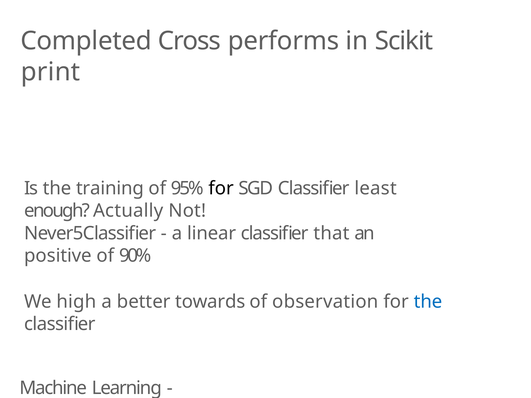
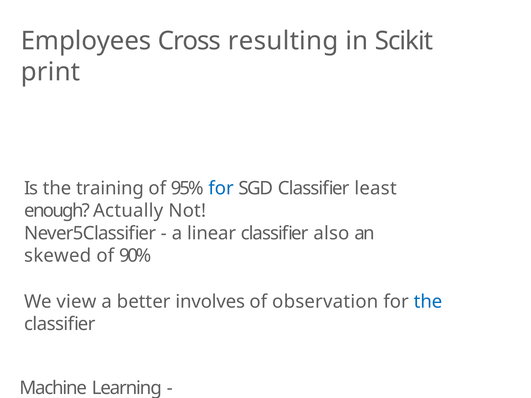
Completed: Completed -> Employees (86, 41)
performs: performs -> resulting (283, 41)
for colour: black -> blue (221, 189)
that: that -> also (331, 233)
positive: positive -> skewed (58, 256)
high: high -> view (77, 302)
towards: towards -> involves (210, 302)
